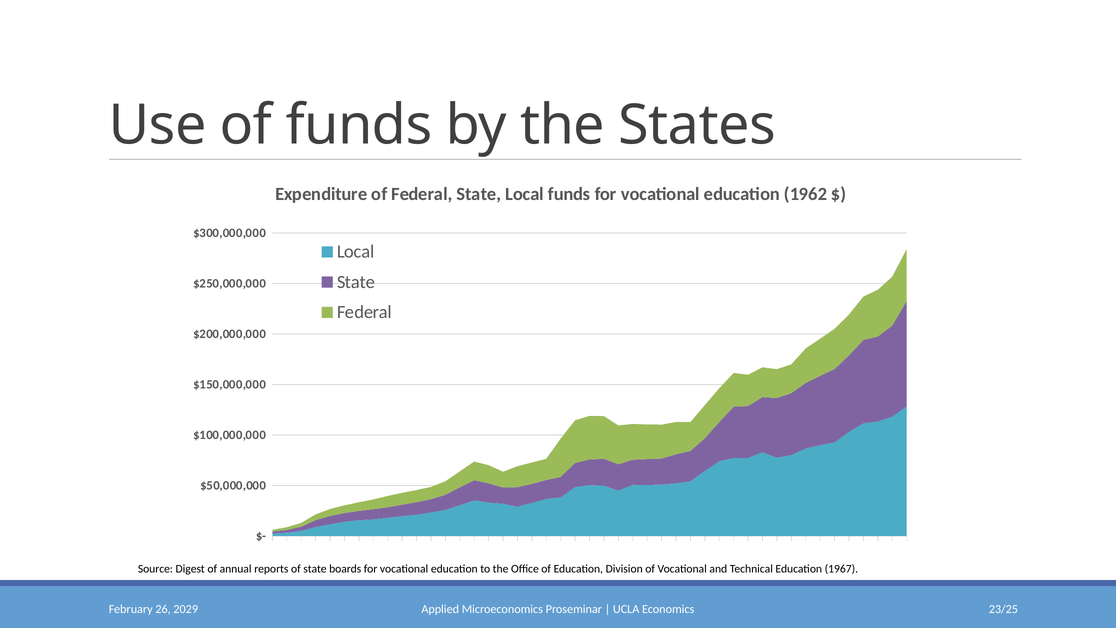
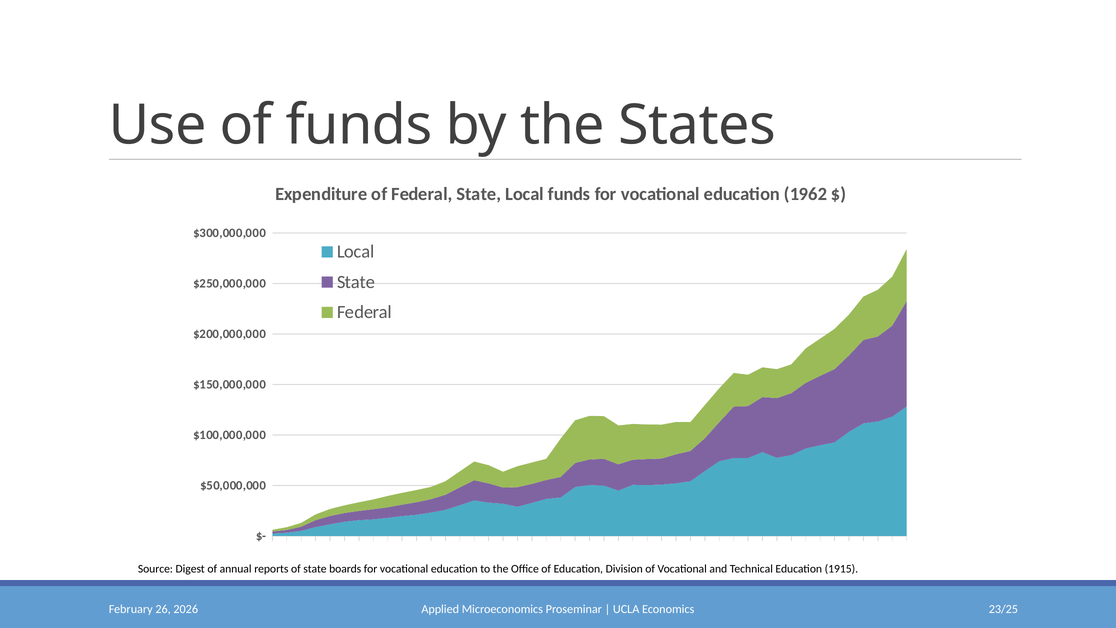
1967: 1967 -> 1915 (841, 569)
2029: 2029 -> 2026 (186, 609)
